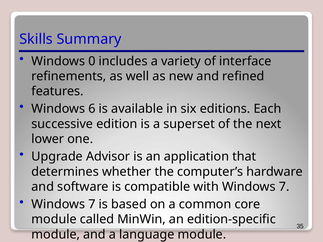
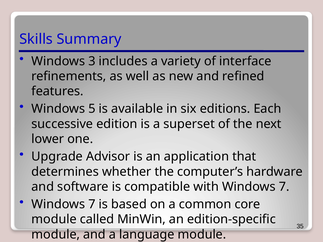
0: 0 -> 3 (92, 61)
6: 6 -> 5 (92, 109)
